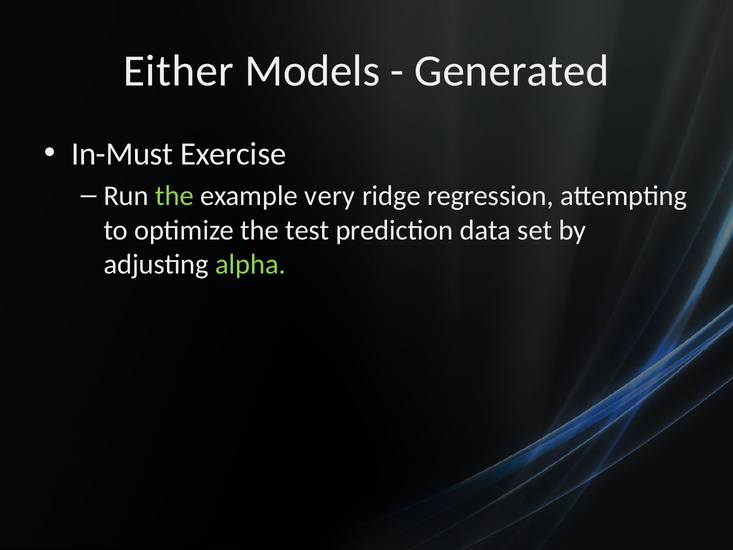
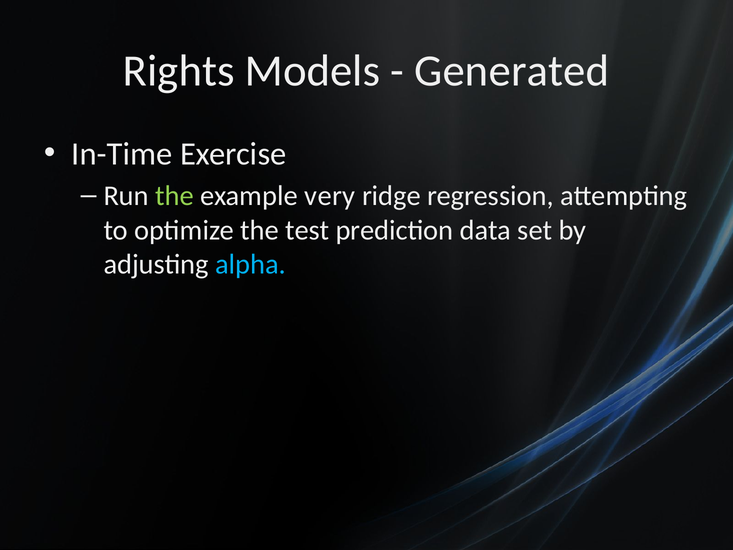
Either: Either -> Rights (179, 71)
In-Must: In-Must -> In-Time (122, 154)
alpha colour: light green -> light blue (251, 264)
